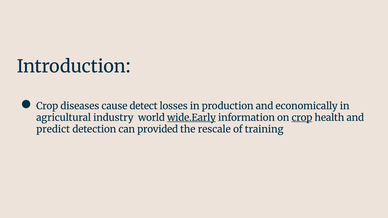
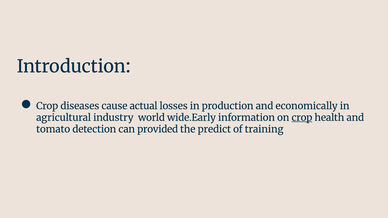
detect: detect -> actual (144, 106)
wide.Early underline: present -> none (191, 118)
predict: predict -> tomato (53, 129)
rescale: rescale -> predict (214, 129)
